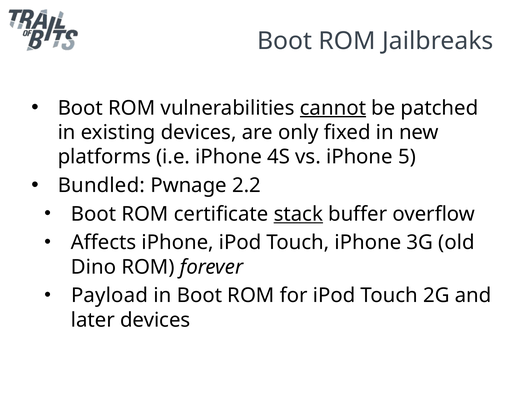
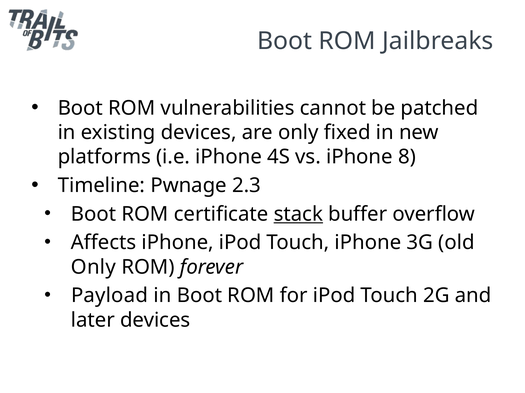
cannot underline: present -> none (333, 108)
5: 5 -> 8 (407, 157)
Bundled: Bundled -> Timeline (101, 186)
2.2: 2.2 -> 2.3 (246, 186)
Dino: Dino -> Only (93, 268)
